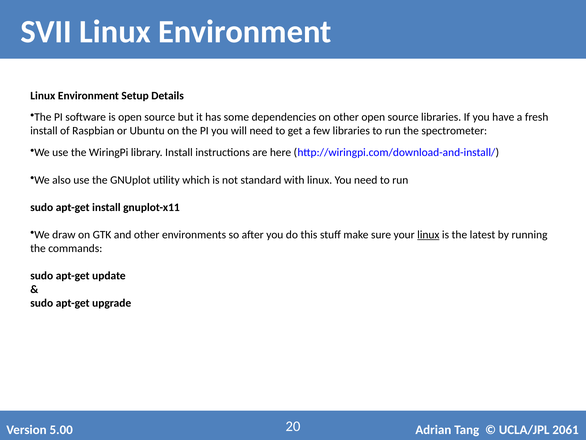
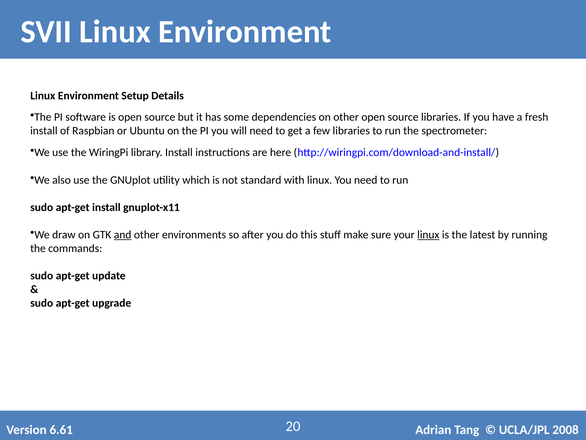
and underline: none -> present (123, 234)
5.00: 5.00 -> 6.61 (61, 429)
2061: 2061 -> 2008 (566, 429)
